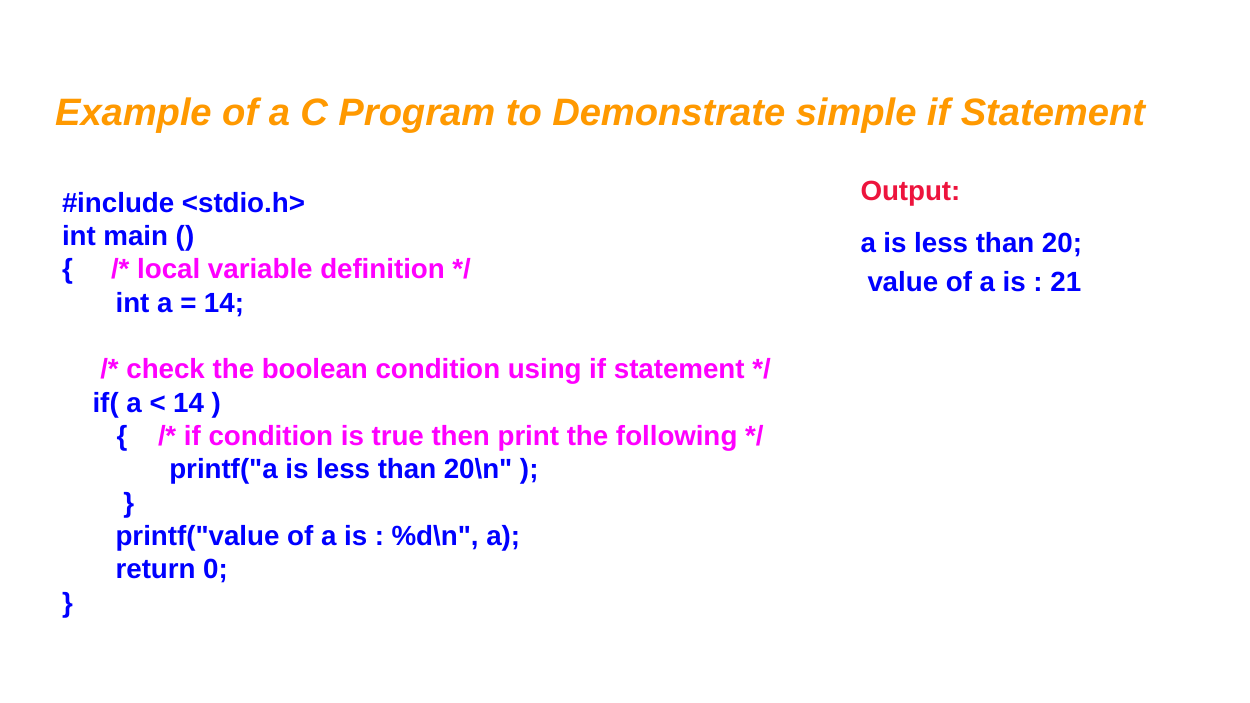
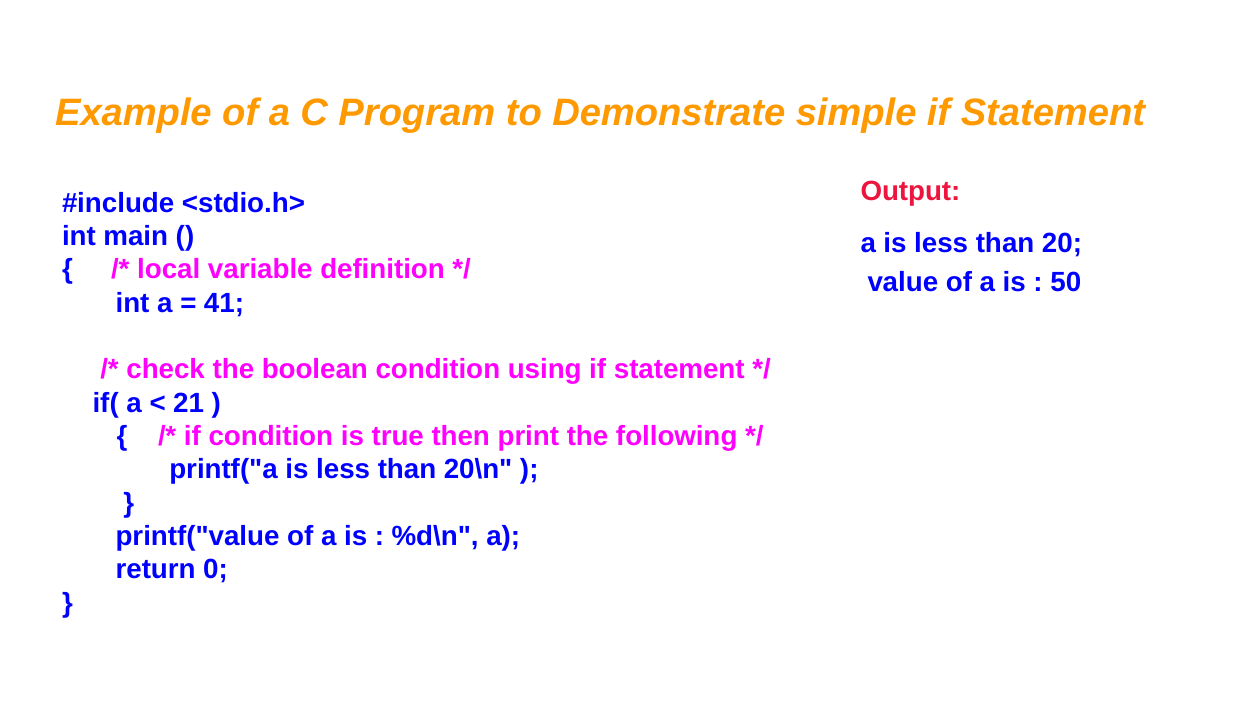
21: 21 -> 50 (1066, 282)
14: 14 -> 41 (224, 303)
14: 14 -> 21 (189, 403)
